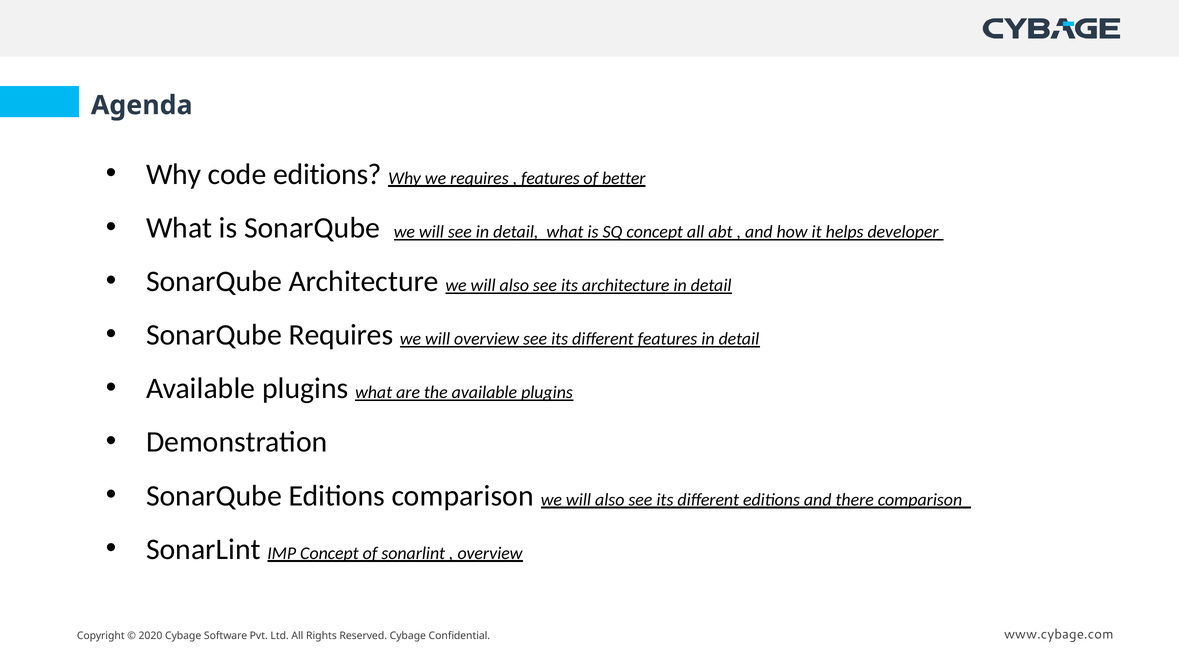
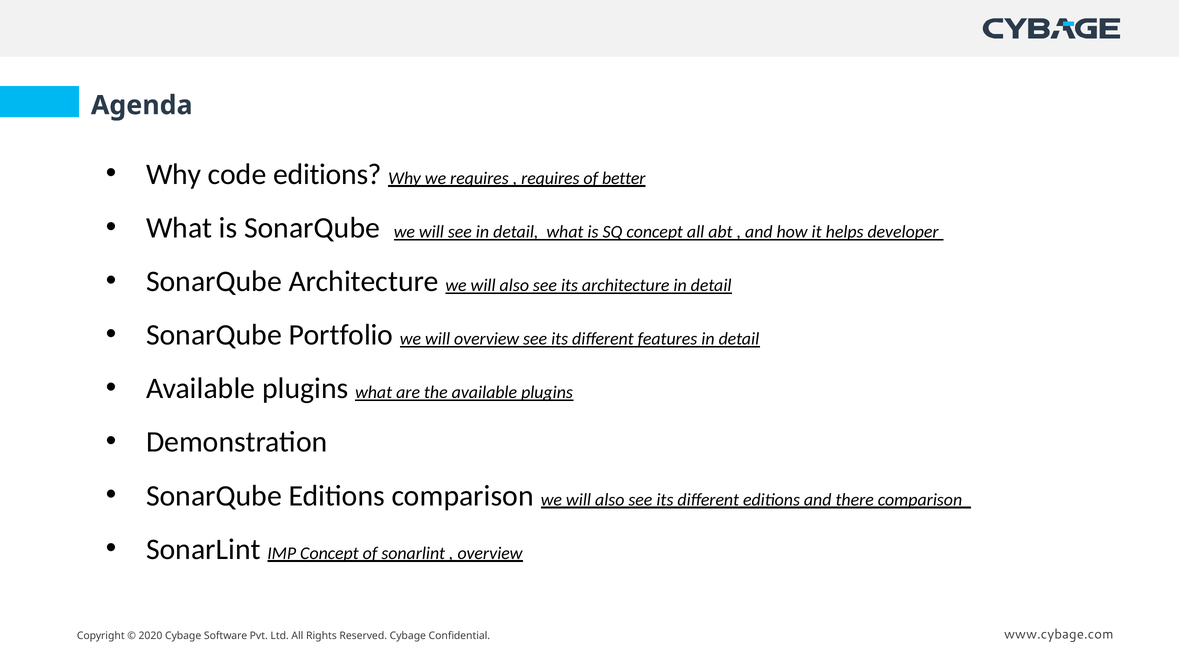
features: features -> requires (550, 178)
SonarQube Requires: Requires -> Portfolio (341, 335)
